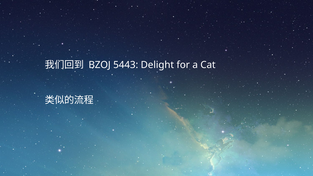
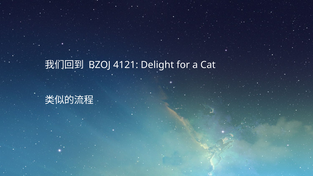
5443: 5443 -> 4121 (126, 65)
